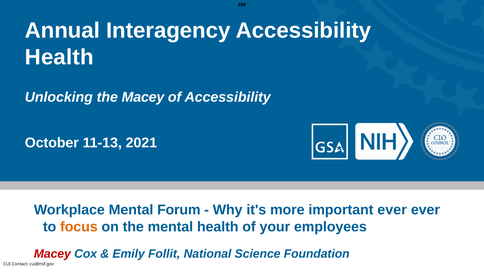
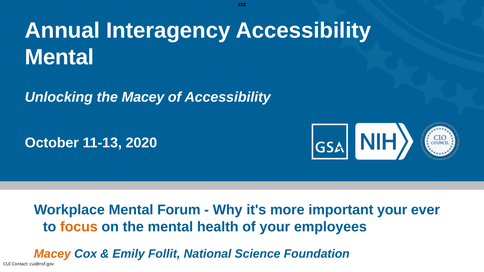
Health: Health -> Mental (59, 57)
2021: 2021 -> 2020 (141, 143)
important ever: ever -> your (392, 210)
Macey colour: red -> orange (52, 254)
